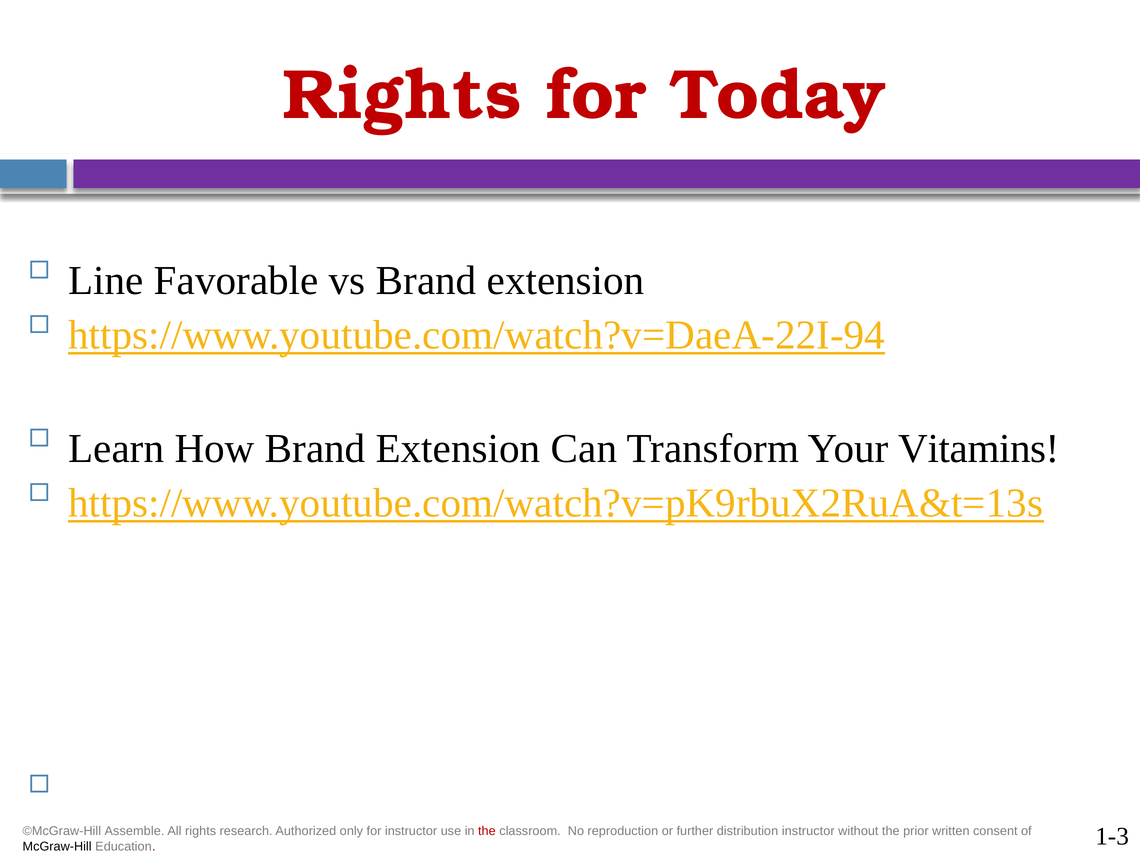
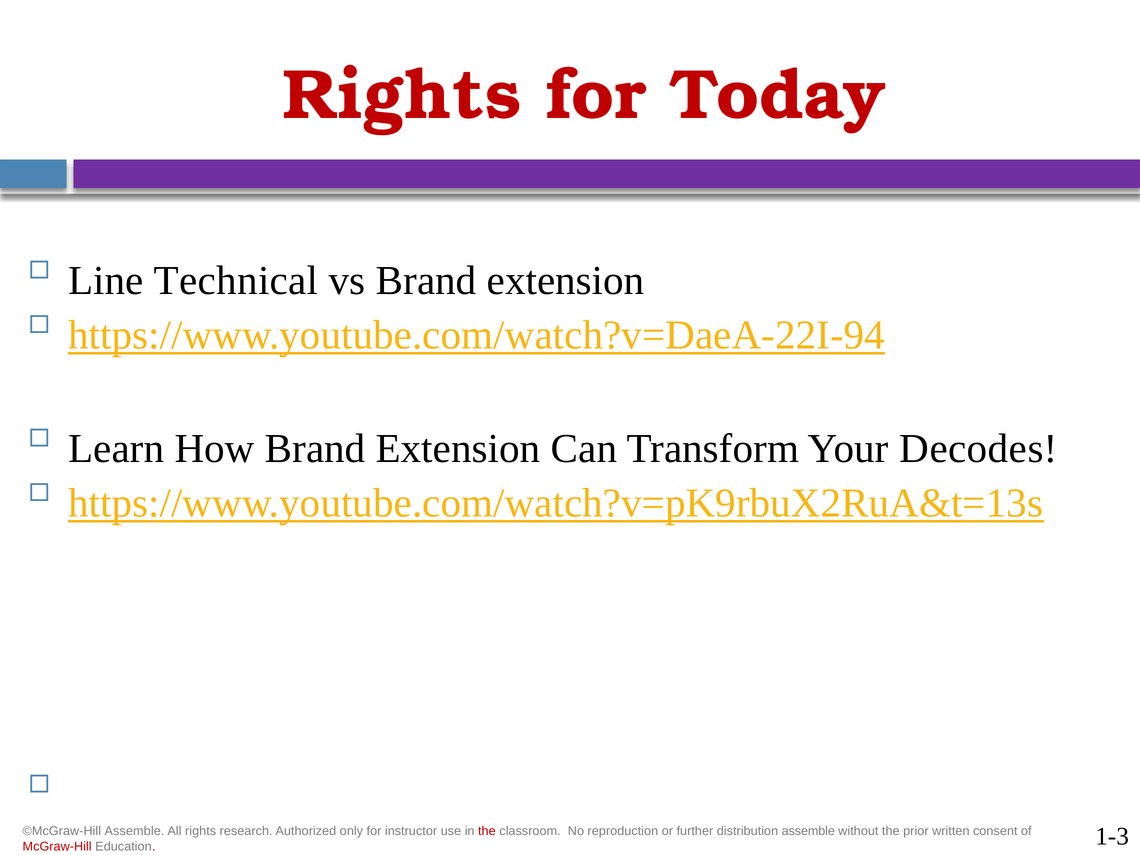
Favorable: Favorable -> Technical (236, 281)
Vitamins: Vitamins -> Decodes (979, 449)
distribution instructor: instructor -> assemble (808, 831)
McGraw-Hill colour: black -> red (57, 846)
